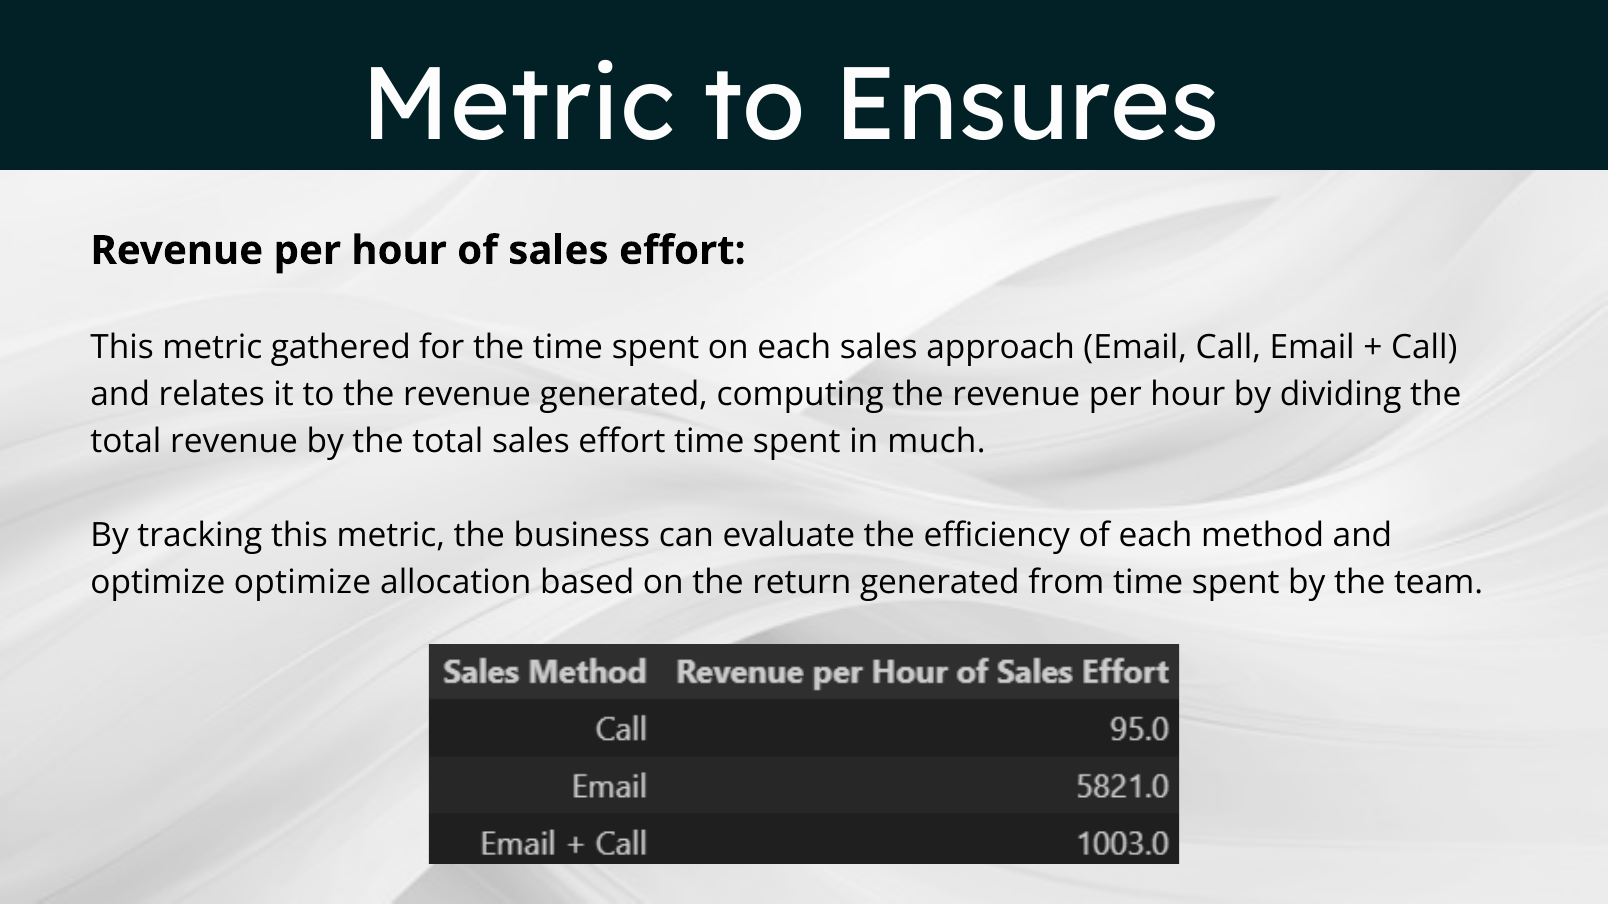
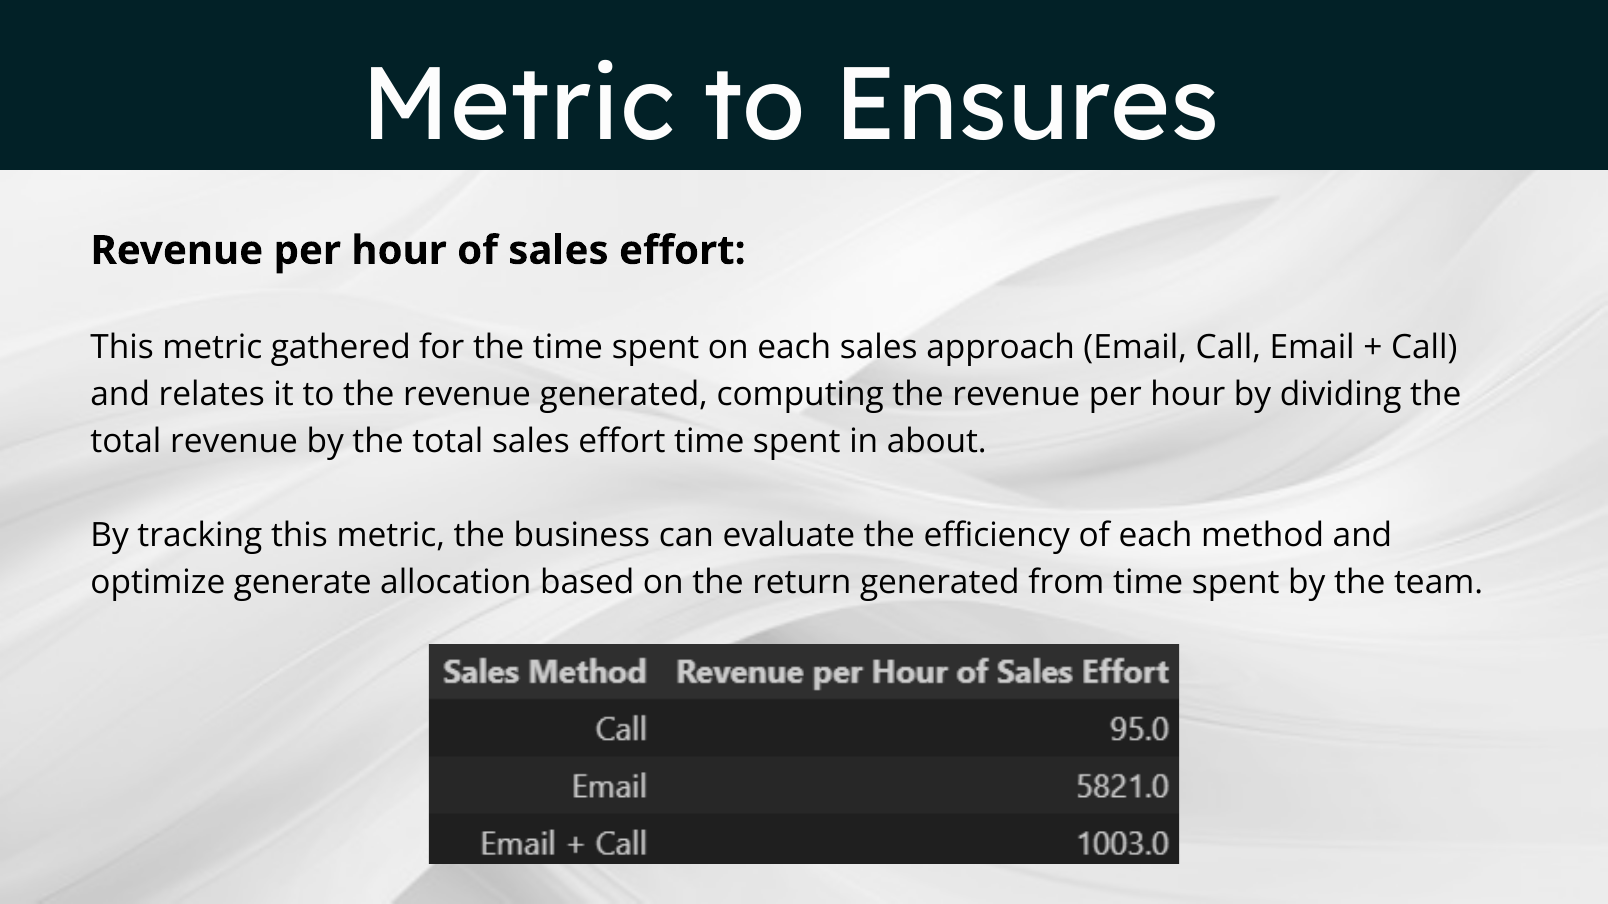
much: much -> about (937, 442)
optimize optimize: optimize -> generate (303, 583)
